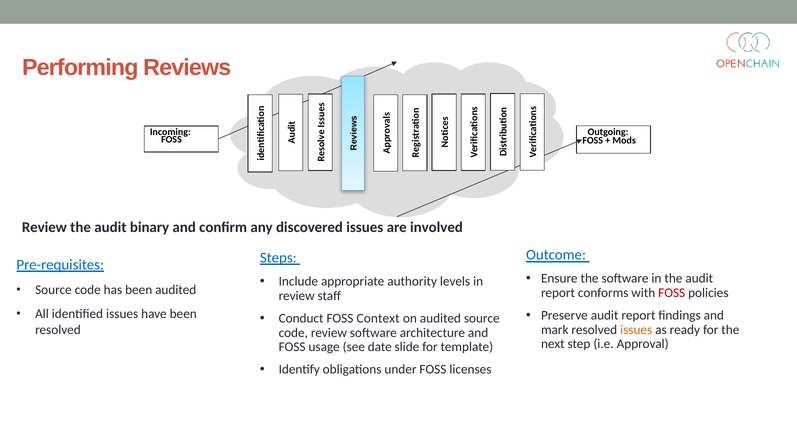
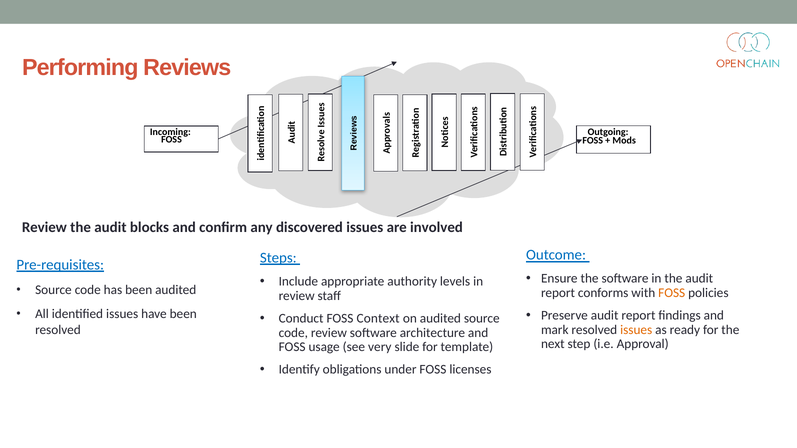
binary: binary -> blocks (149, 227)
FOSS colour: red -> orange (672, 293)
date: date -> very (380, 347)
